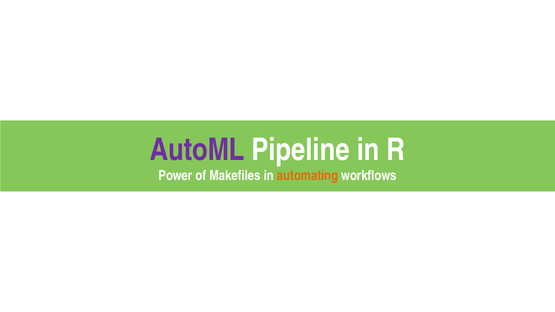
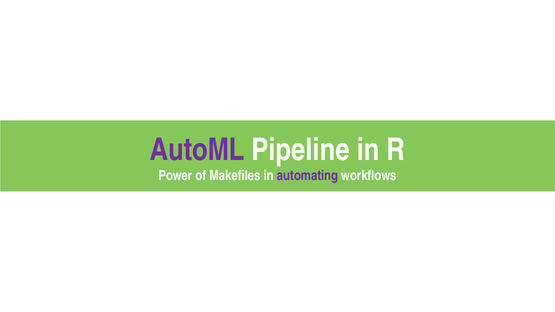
automating colour: orange -> purple (308, 176)
